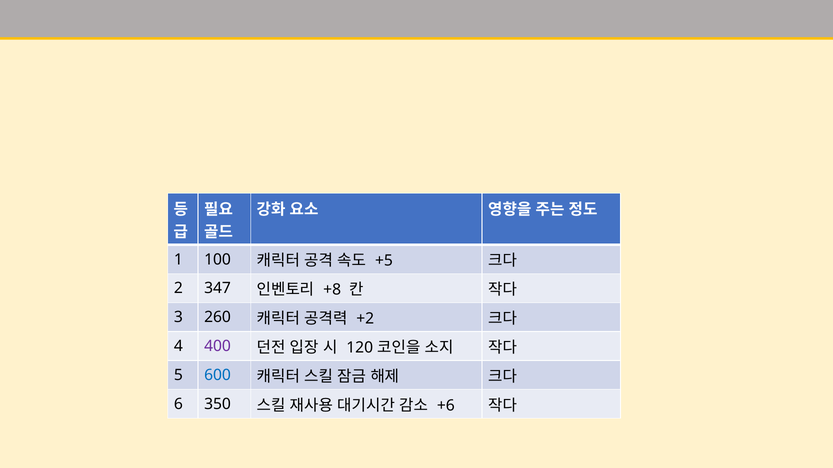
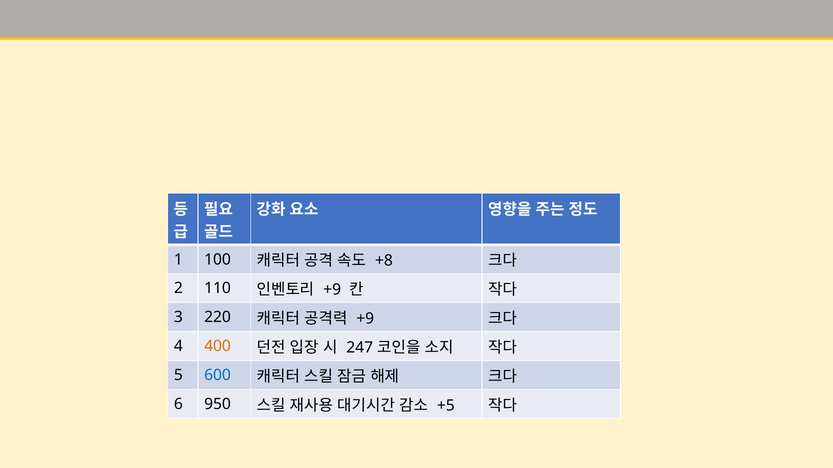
+5: +5 -> +8 (384, 261)
347: 347 -> 110 (218, 289)
+8: +8 -> +9 (332, 290)
260: 260 -> 220 (218, 318)
+2: +2 -> +9 (365, 319)
400 colour: purple -> orange (218, 347)
120: 120 -> 247 (360, 348)
350: 350 -> 950 (218, 404)
+6: +6 -> +5 (446, 406)
